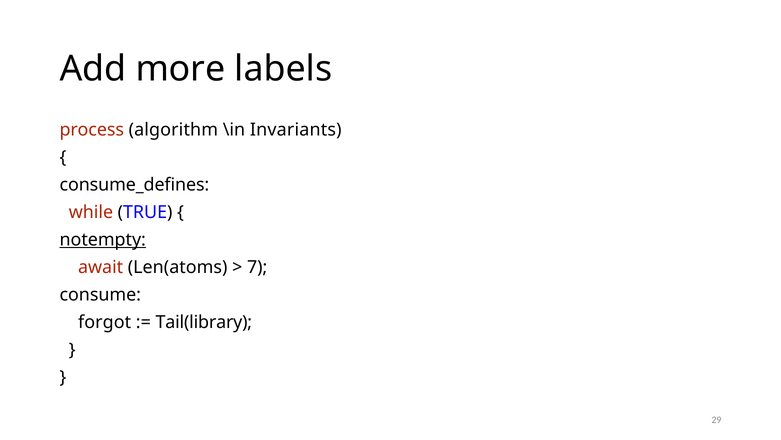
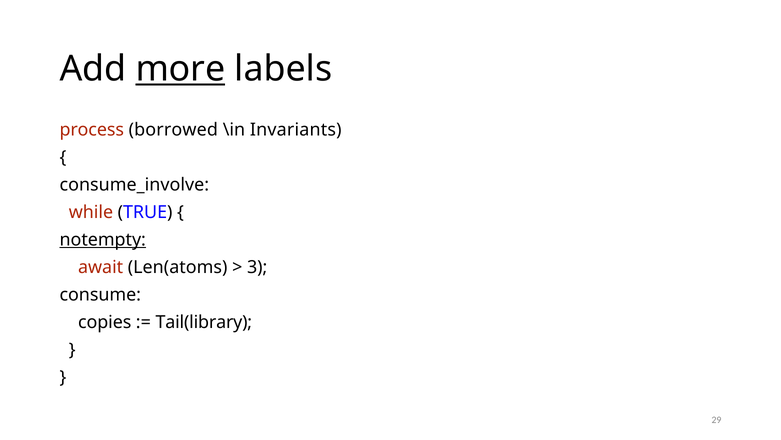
more underline: none -> present (180, 69)
algorithm: algorithm -> borrowed (173, 129)
consume_defines: consume_defines -> consume_involve (134, 184)
7: 7 -> 3 (257, 267)
forgot: forgot -> copies (105, 322)
